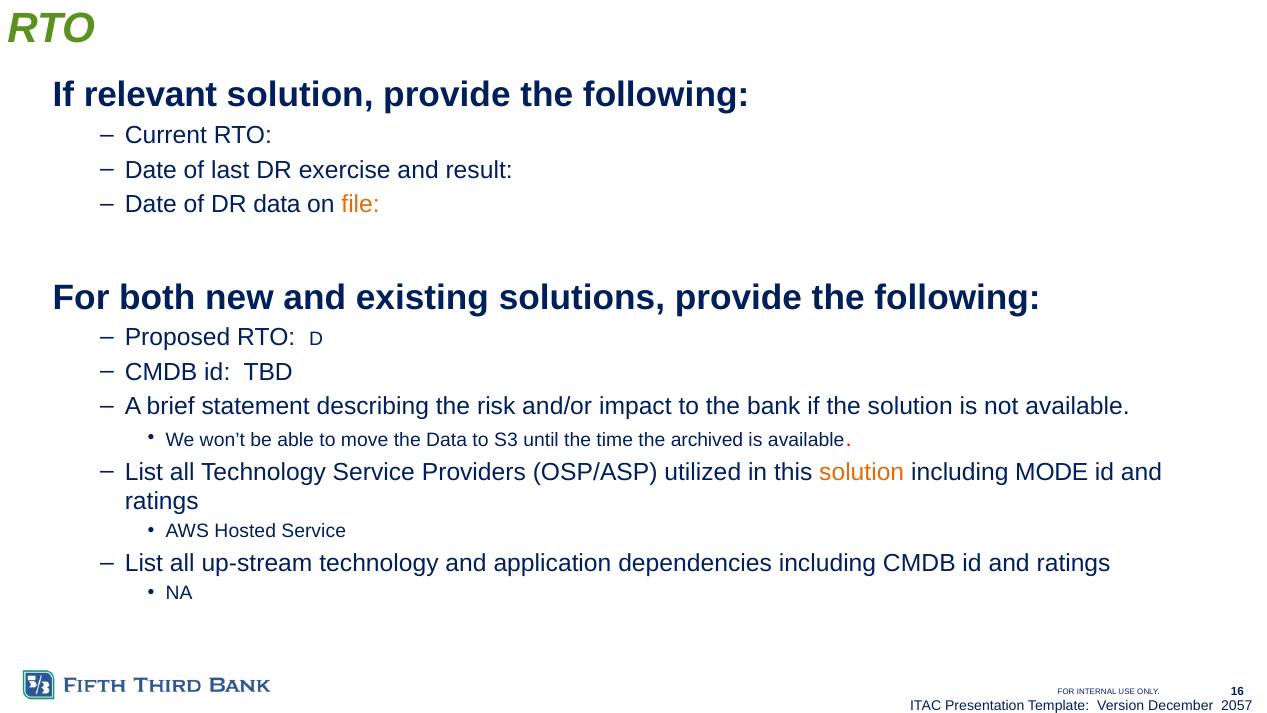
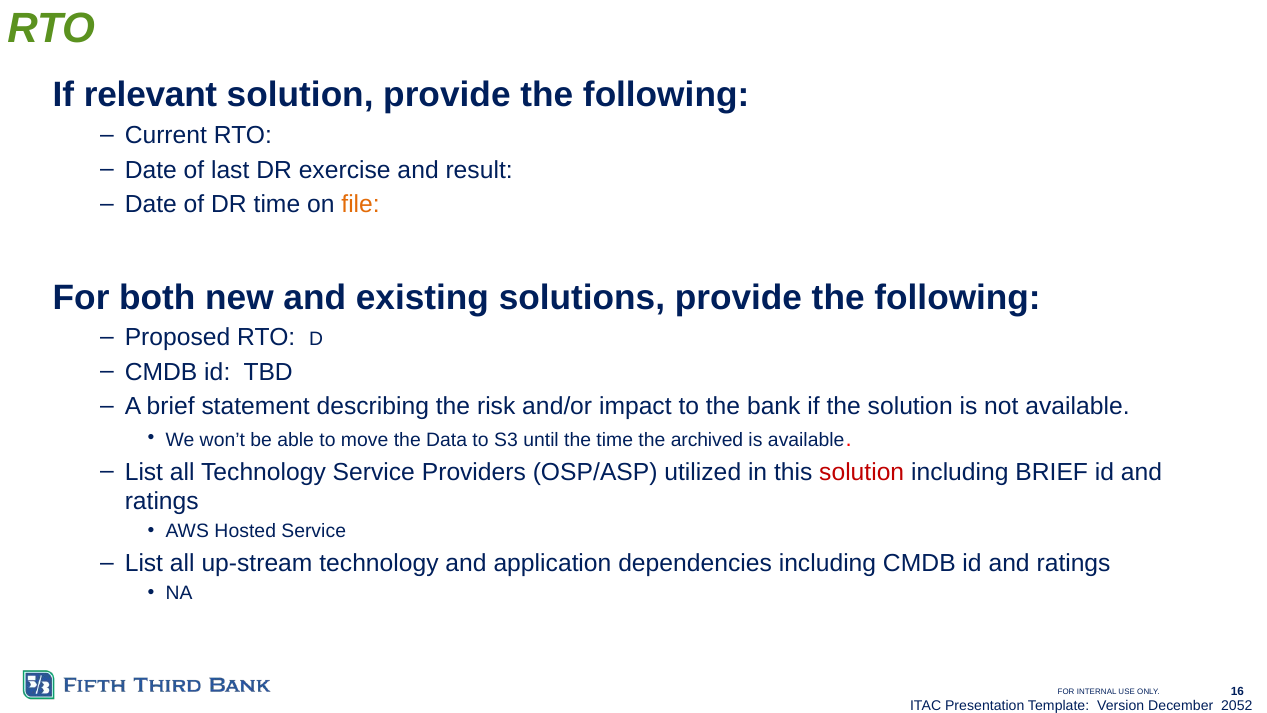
DR data: data -> time (277, 204)
solution colour: orange -> red (862, 472)
including MODE: MODE -> BRIEF (1052, 472)
2057: 2057 -> 2052 (1237, 705)
